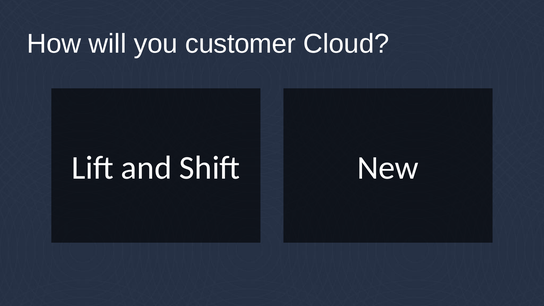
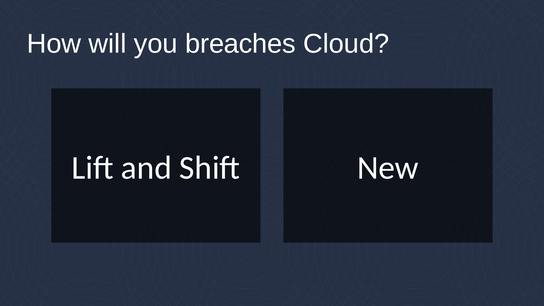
customer: customer -> breaches (241, 44)
